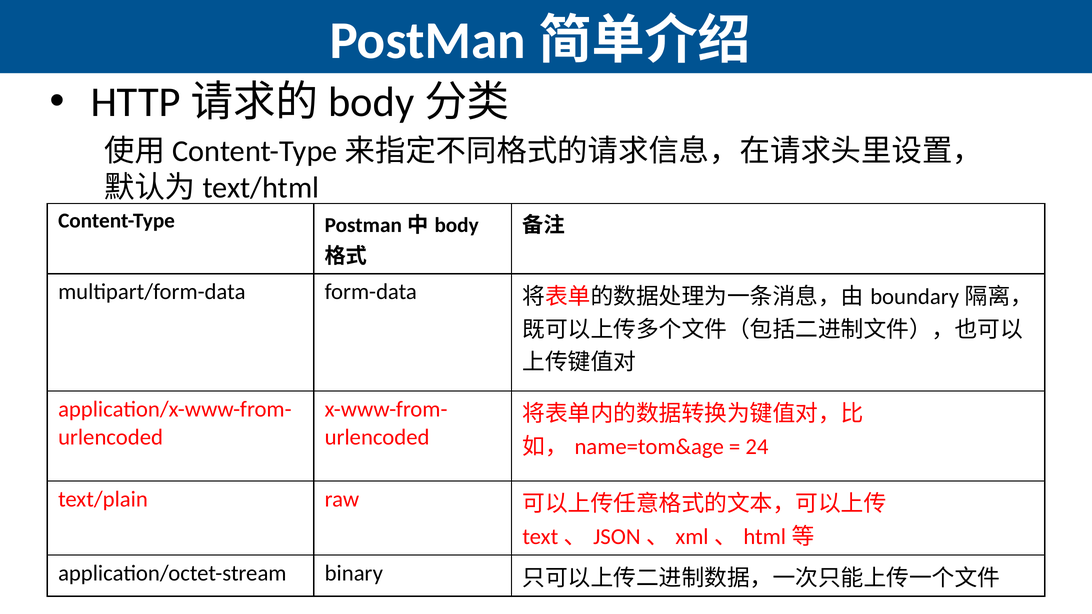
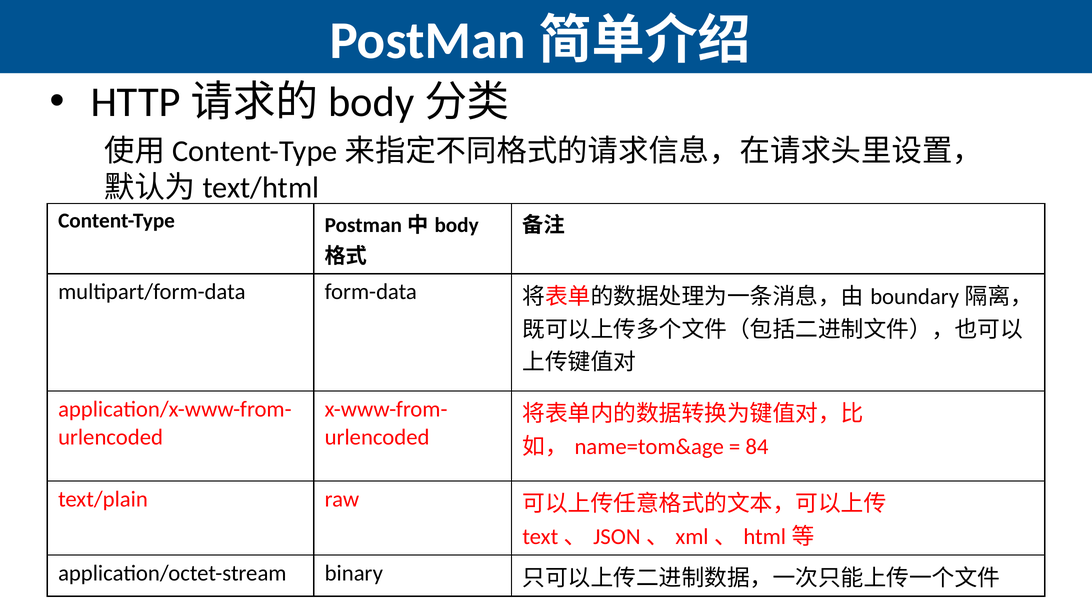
24: 24 -> 84 (757, 447)
